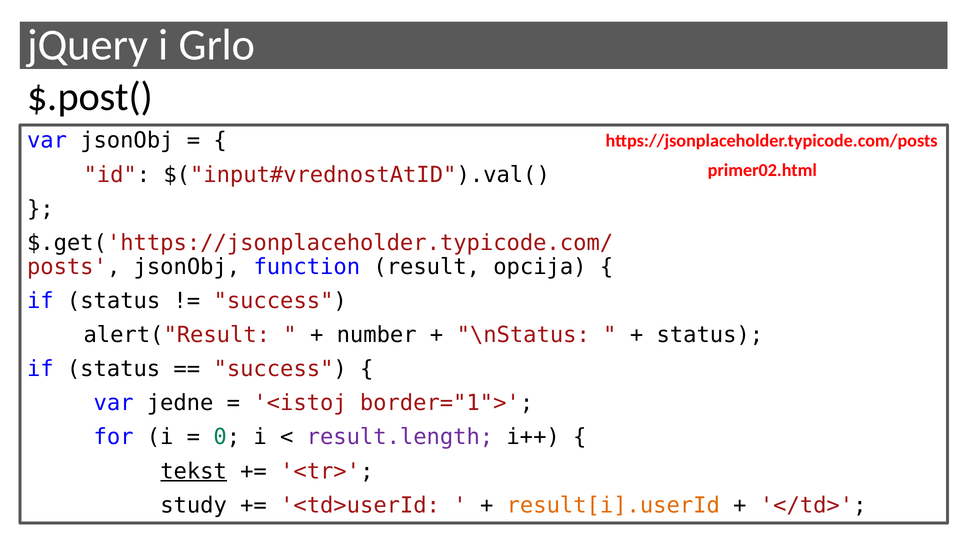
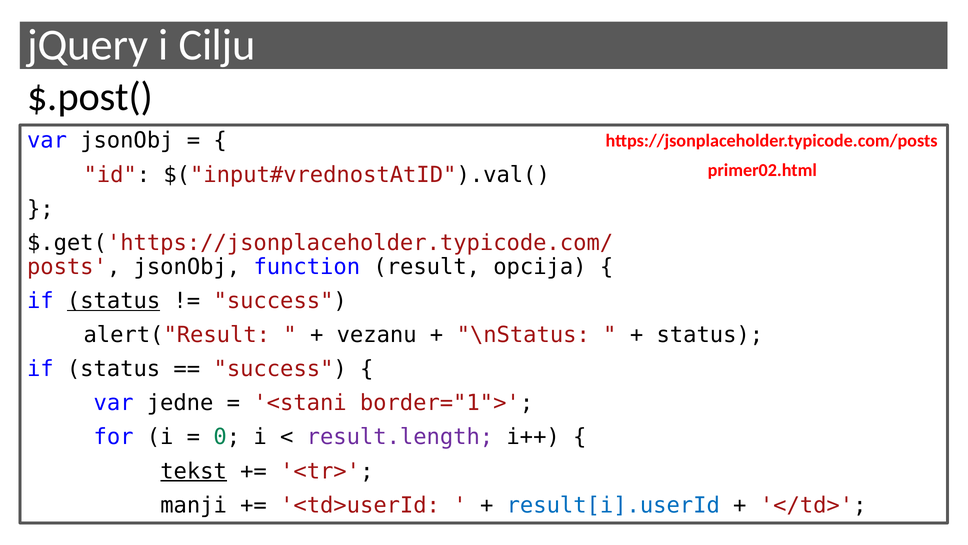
Grlo: Grlo -> Cilju (217, 45)
status underline: none -> present (114, 301)
number: number -> vezanu (377, 335)
<istoj: <istoj -> <stani (300, 403)
study: study -> manji (194, 505)
result[i].userId colour: orange -> blue (613, 505)
